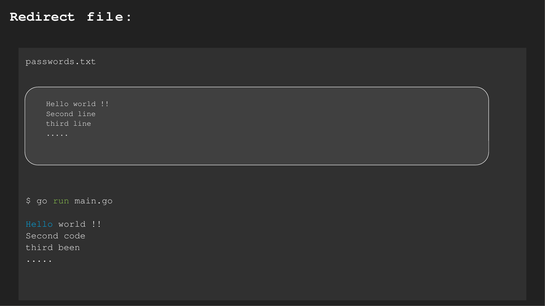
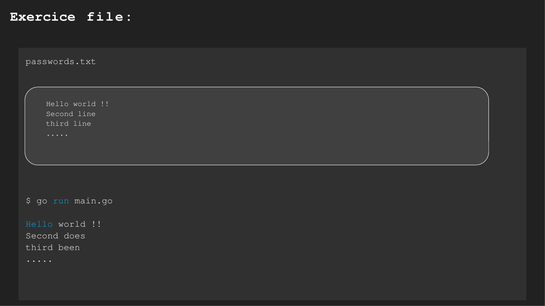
Redirect: Redirect -> Exercice (43, 16)
run colour: light green -> light blue (61, 201)
code: code -> does (75, 236)
